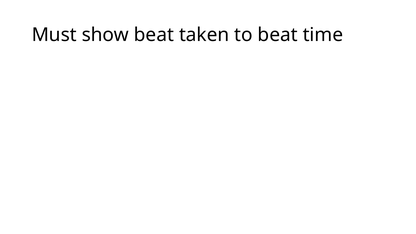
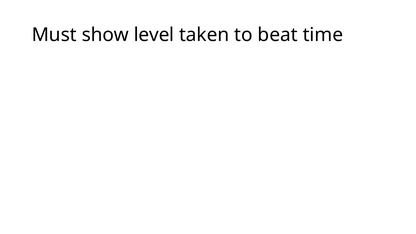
show beat: beat -> level (154, 35)
